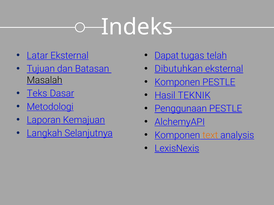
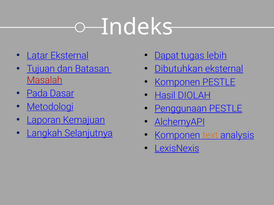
telah: telah -> lebih (217, 56)
Masalah colour: black -> red (45, 80)
Teks: Teks -> Pada (37, 94)
TEKNIK: TEKNIK -> DIOLAH (194, 96)
